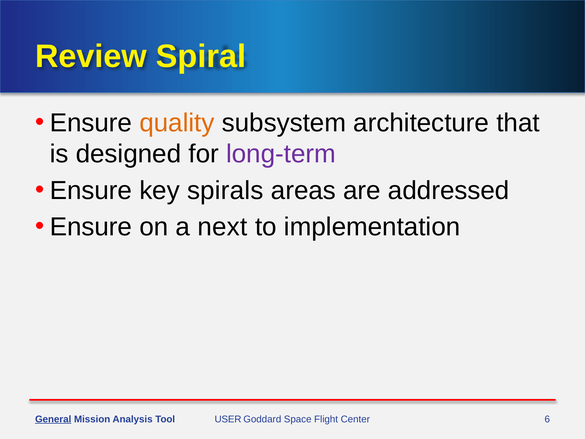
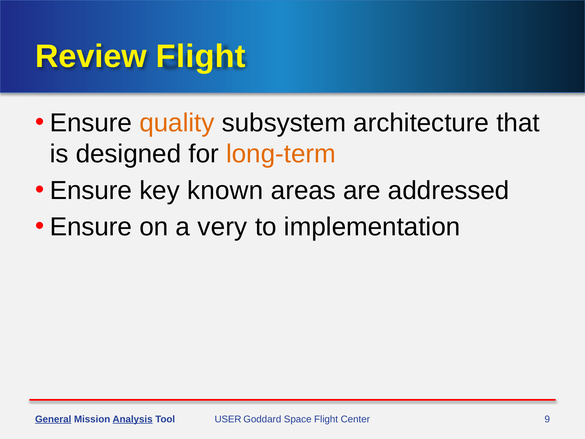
Review Spiral: Spiral -> Flight (201, 56)
long-term colour: purple -> orange (281, 154)
spirals: spirals -> known (225, 190)
next: next -> very (222, 227)
Analysis underline: none -> present (133, 419)
6: 6 -> 9 (547, 419)
